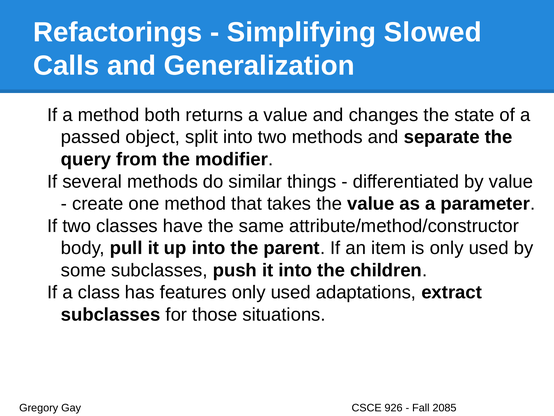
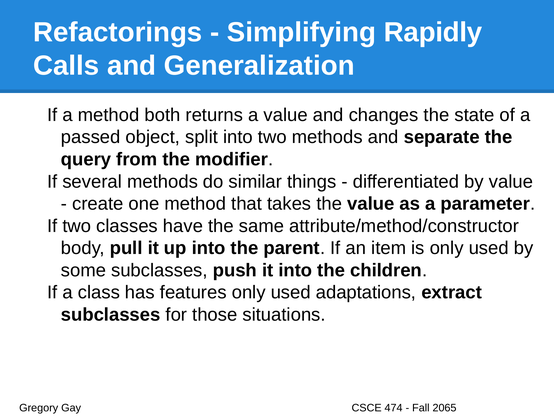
Slowed: Slowed -> Rapidly (433, 32)
926: 926 -> 474 (394, 407)
2085: 2085 -> 2065 (444, 407)
